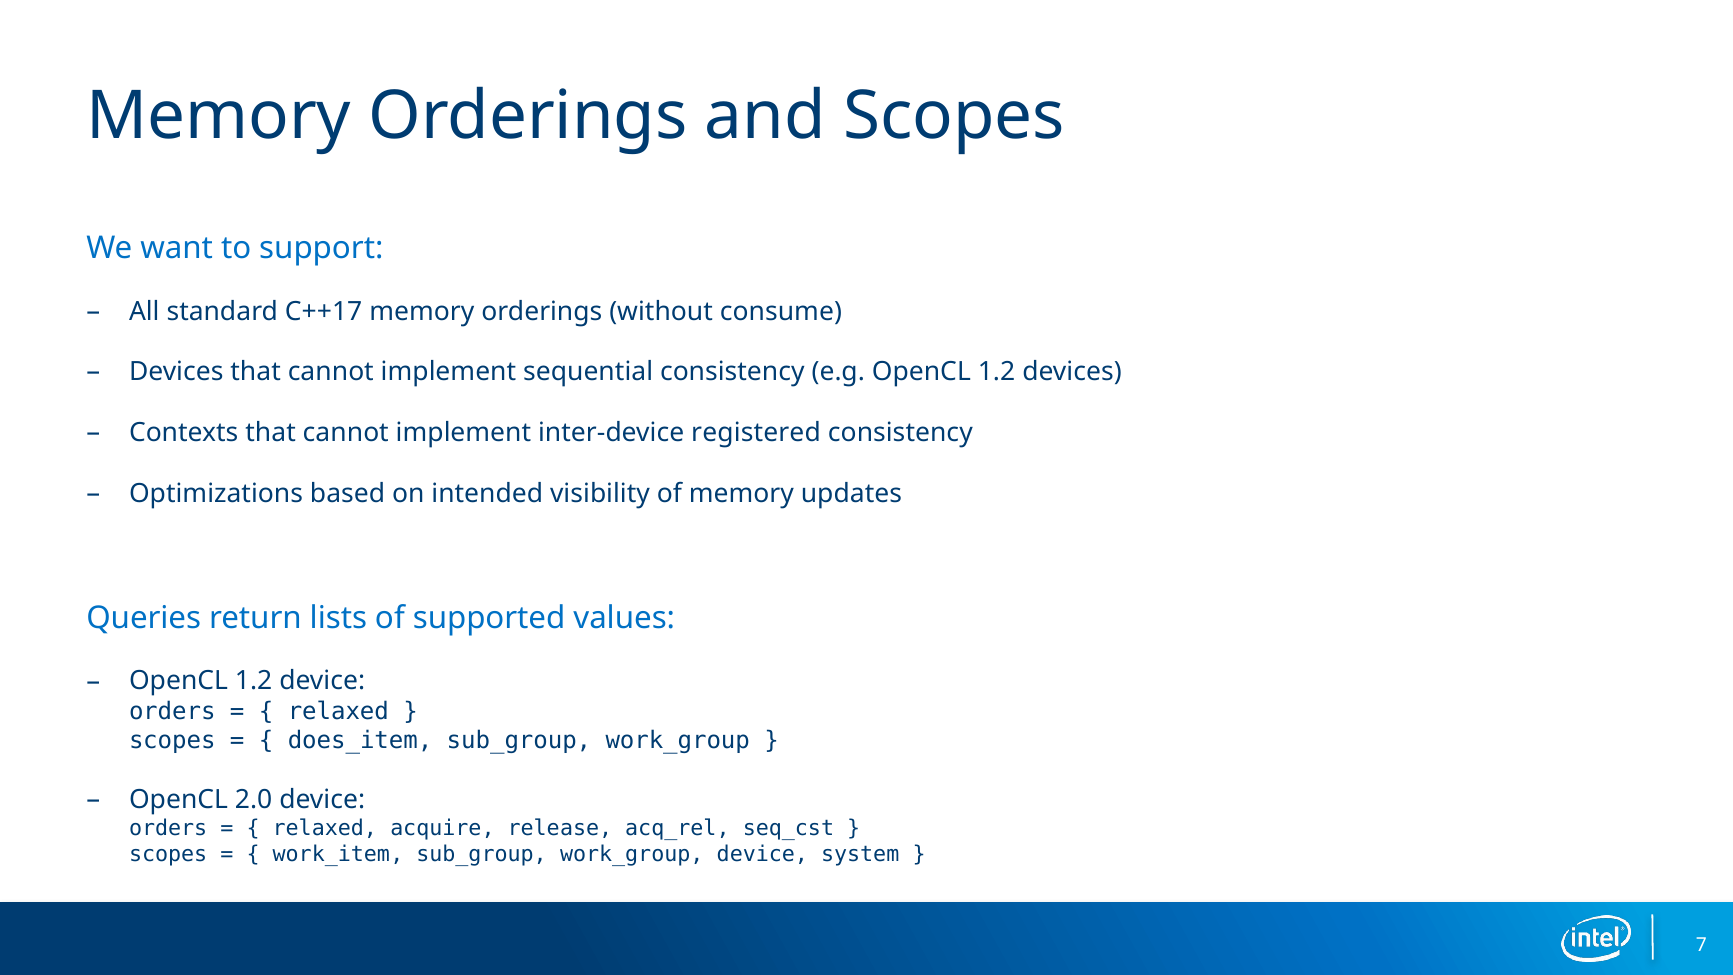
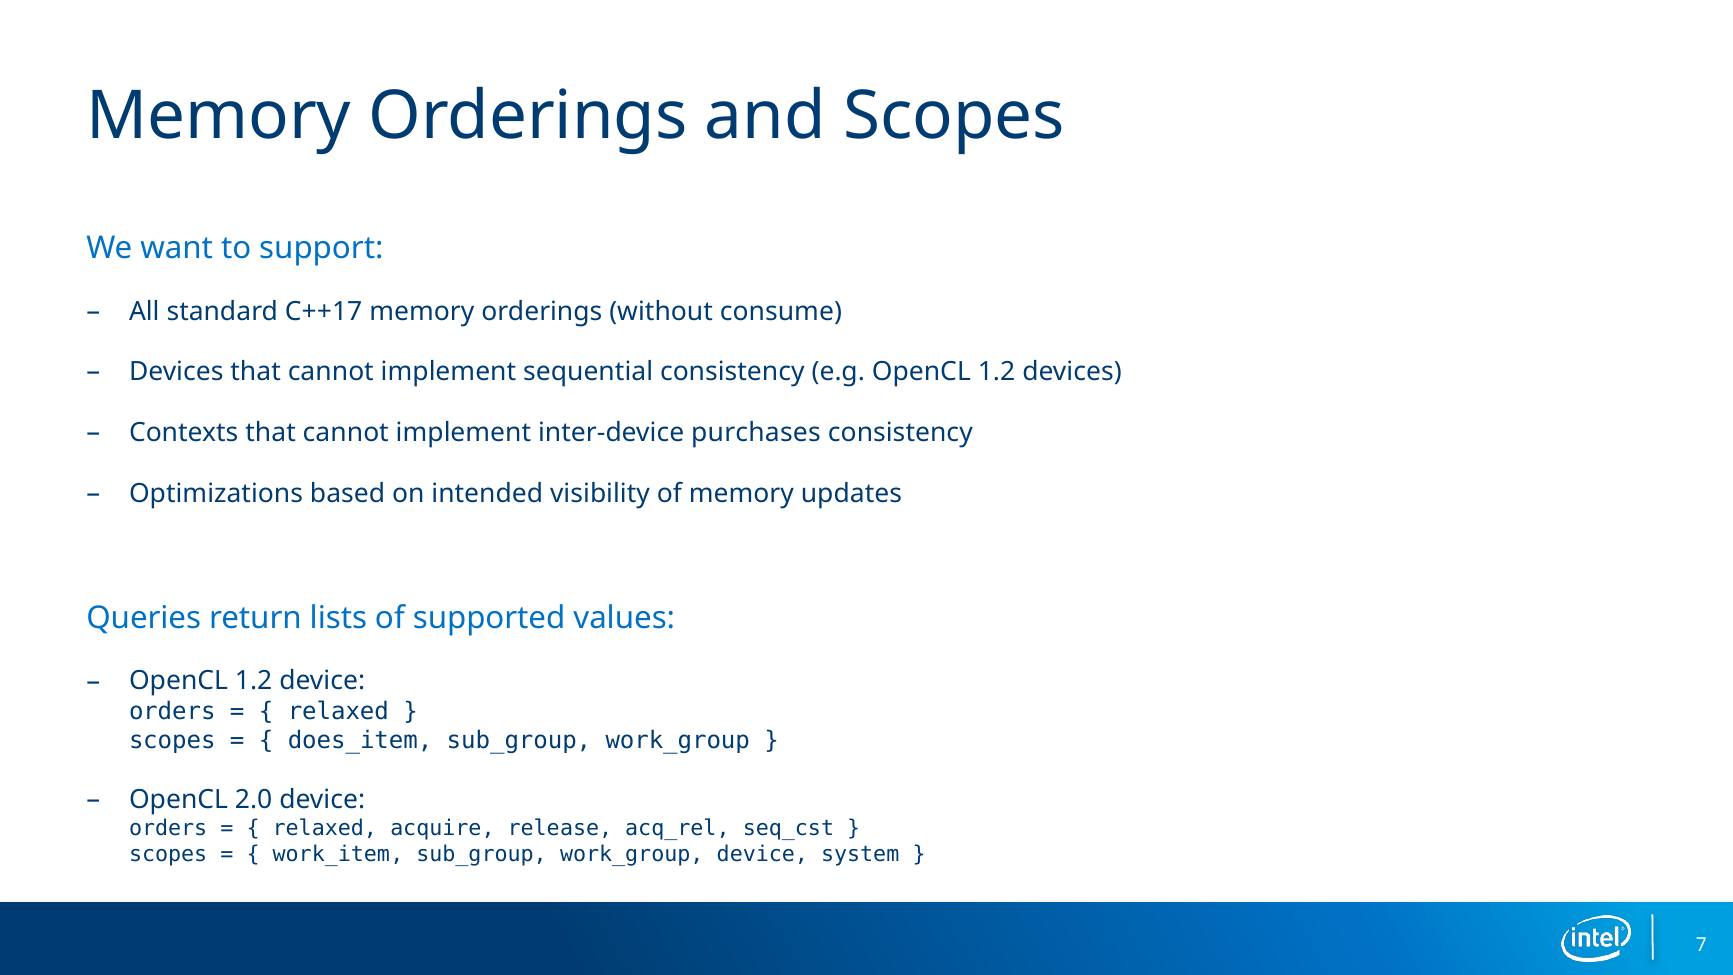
registered: registered -> purchases (756, 433)
